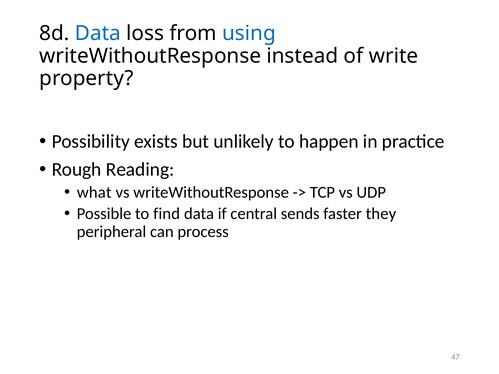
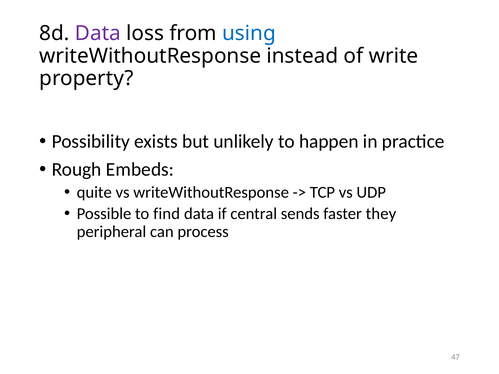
Data colour: blue -> purple (98, 33)
Reading: Reading -> Embeds (140, 170)
what: what -> quite (94, 192)
